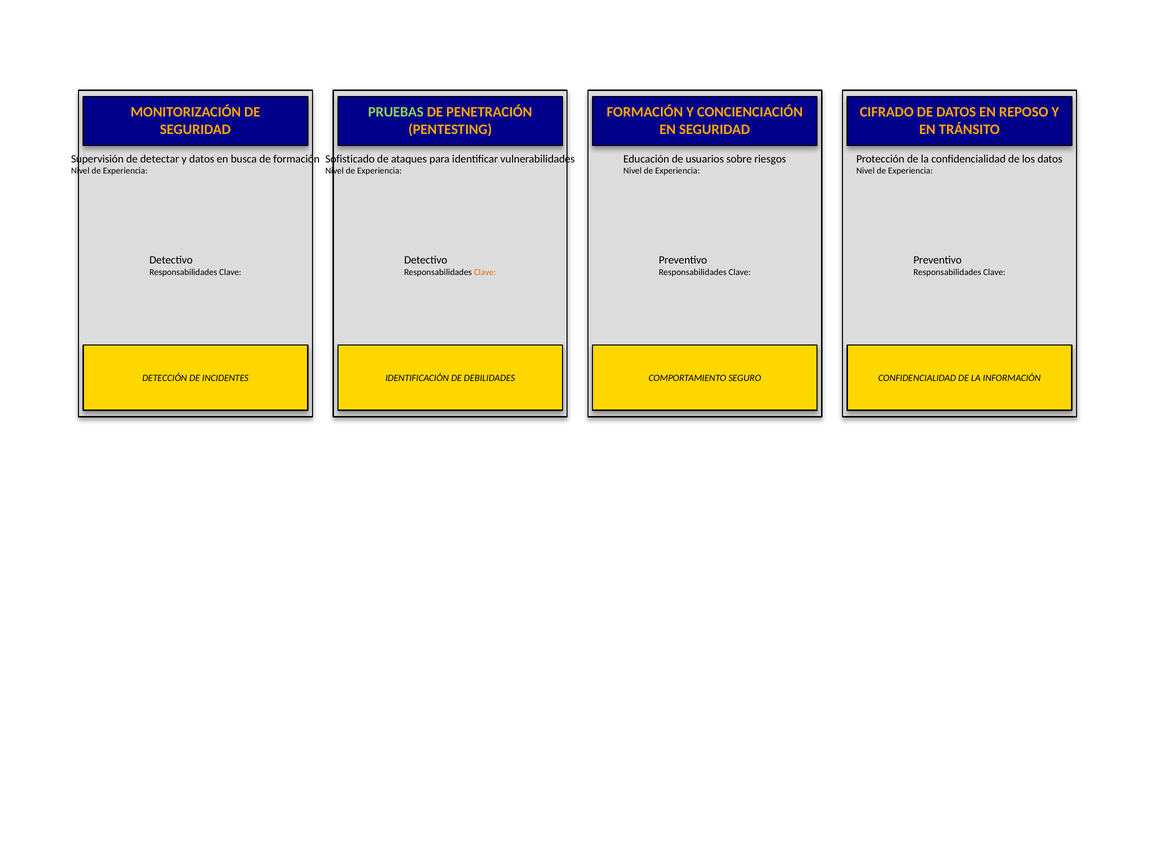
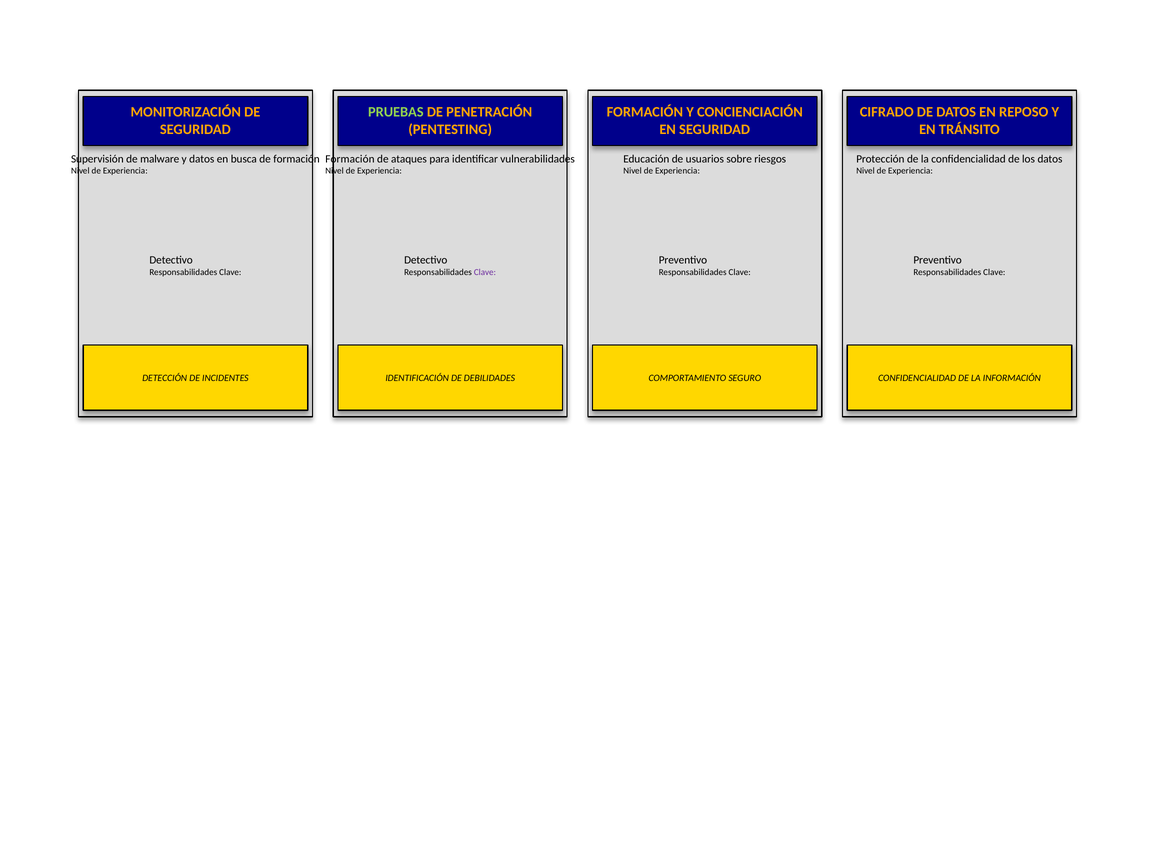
detectar: detectar -> malware (160, 159)
Sofisticado: Sofisticado -> Formación (350, 159)
Clave colour: orange -> purple (485, 272)
